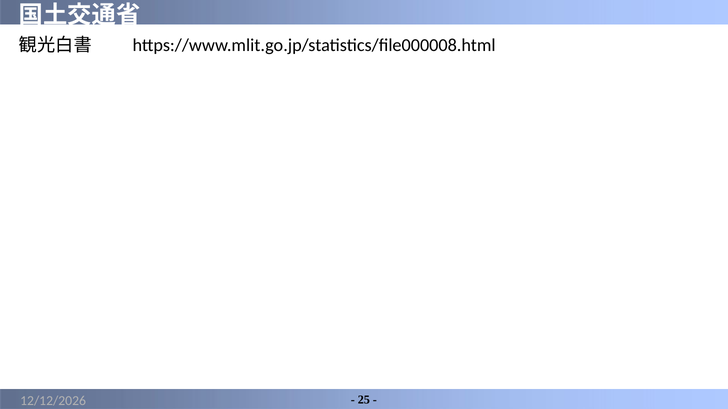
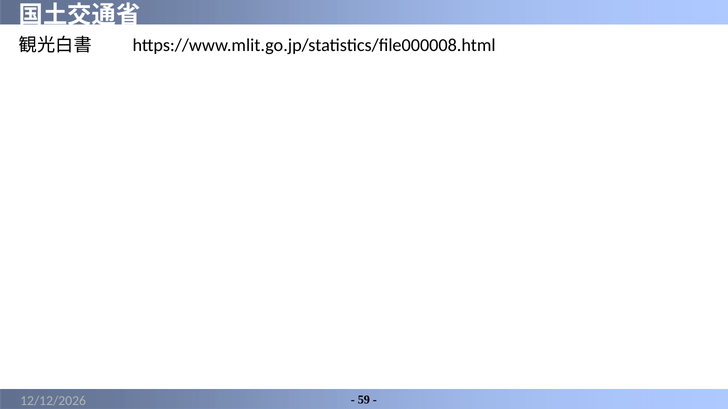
25: 25 -> 59 (364, 400)
